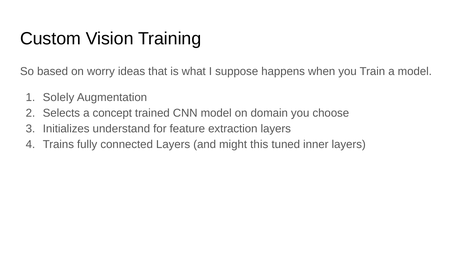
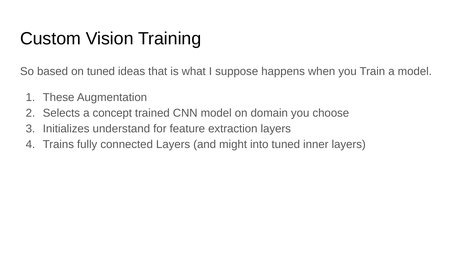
on worry: worry -> tuned (101, 72)
Solely: Solely -> These (59, 97)
this: this -> into (259, 144)
